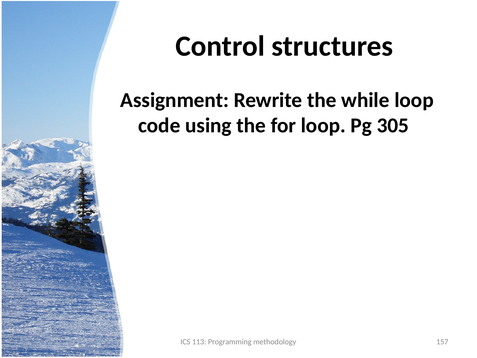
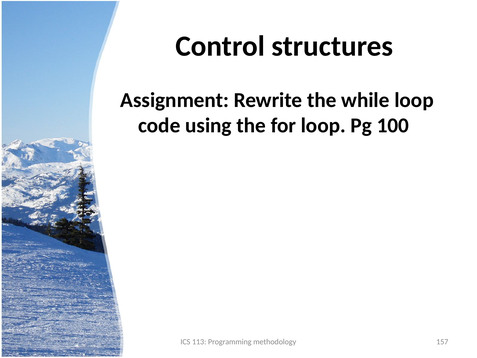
305: 305 -> 100 (393, 126)
